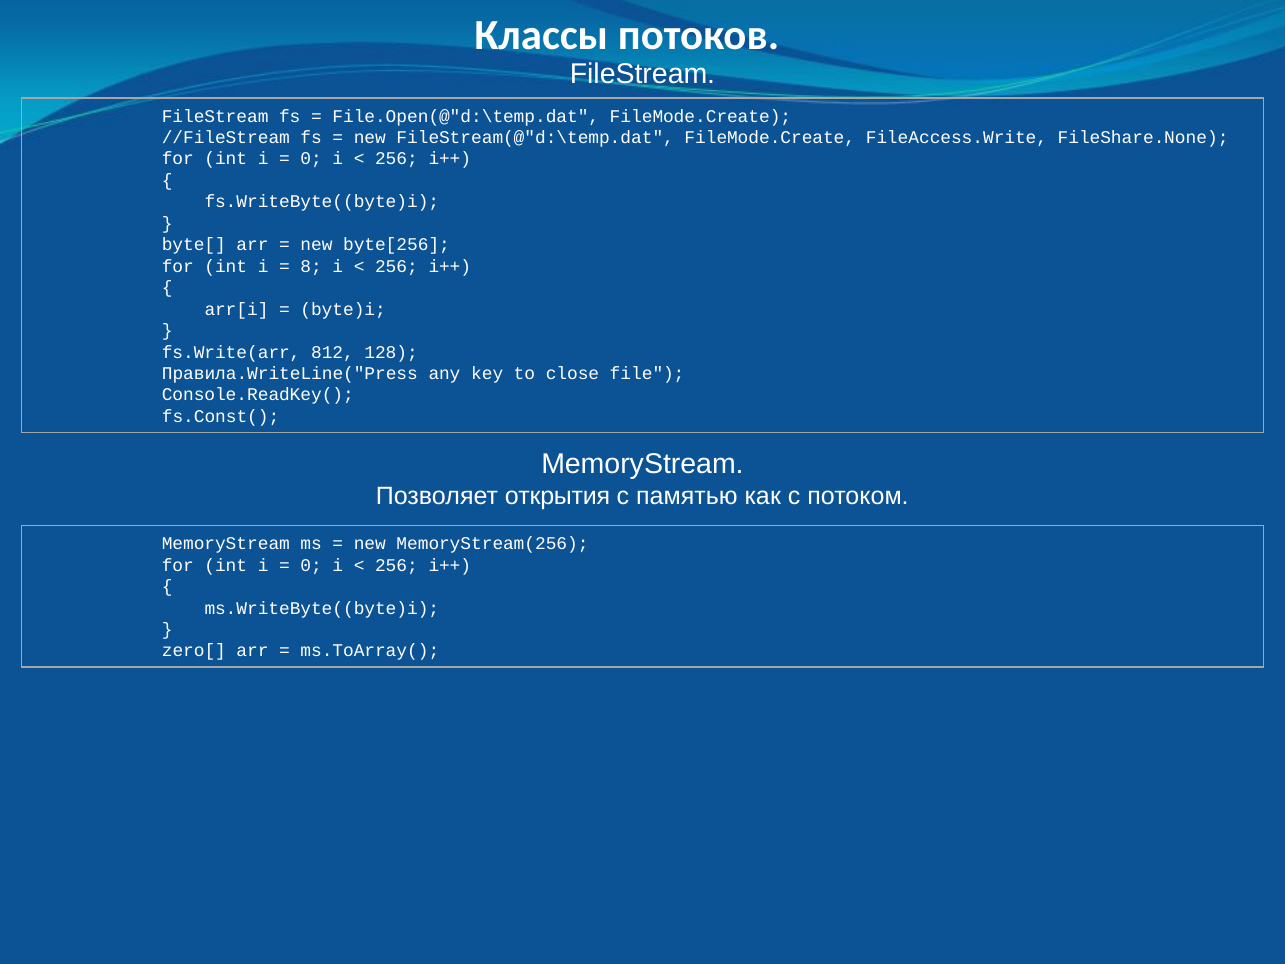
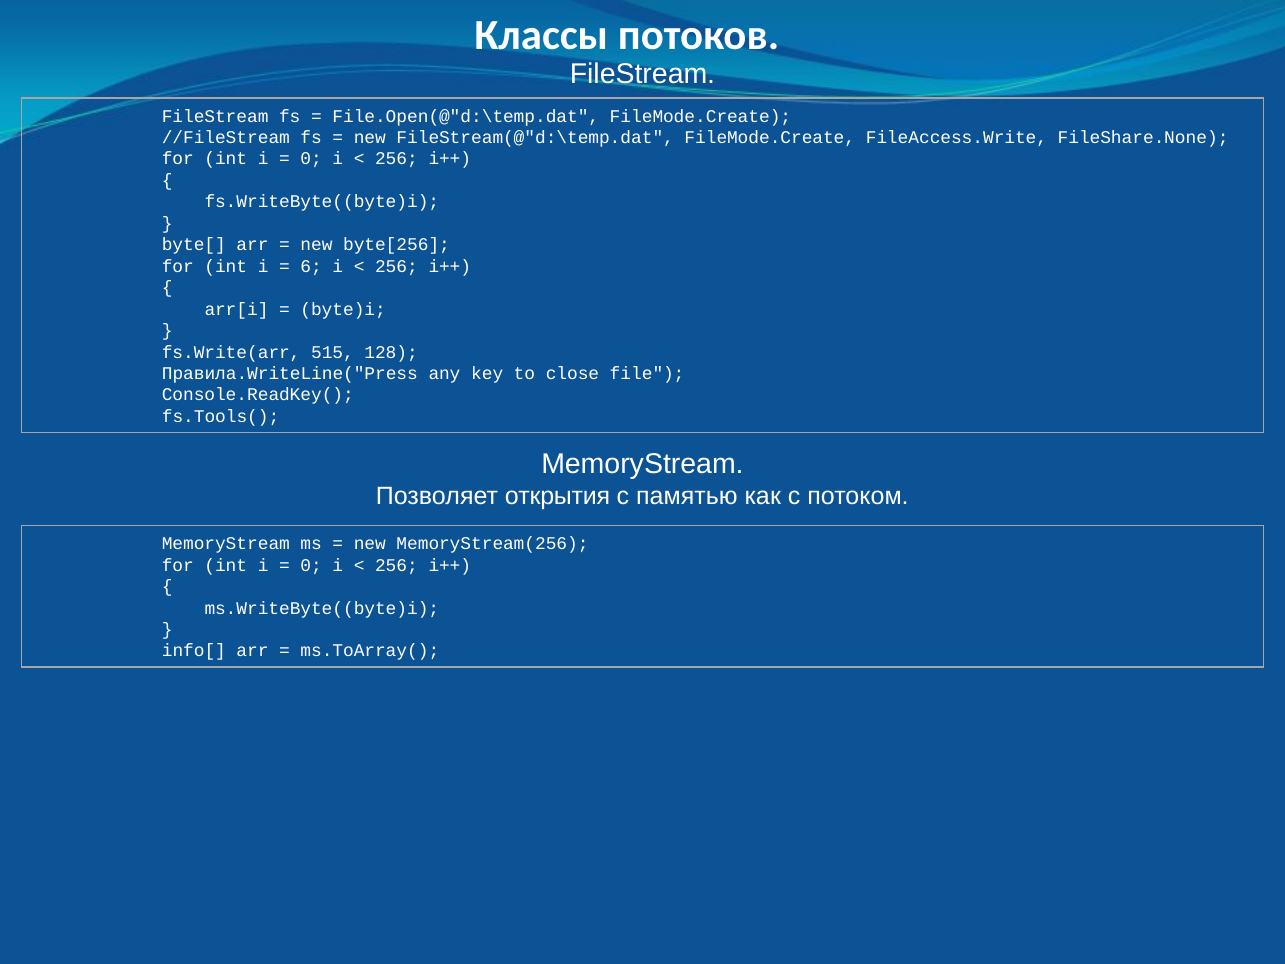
8: 8 -> 6 (311, 266)
812: 812 -> 515 (333, 352)
fs.Const(: fs.Const( -> fs.Tools( (221, 416)
zero[: zero[ -> info[ (194, 651)
